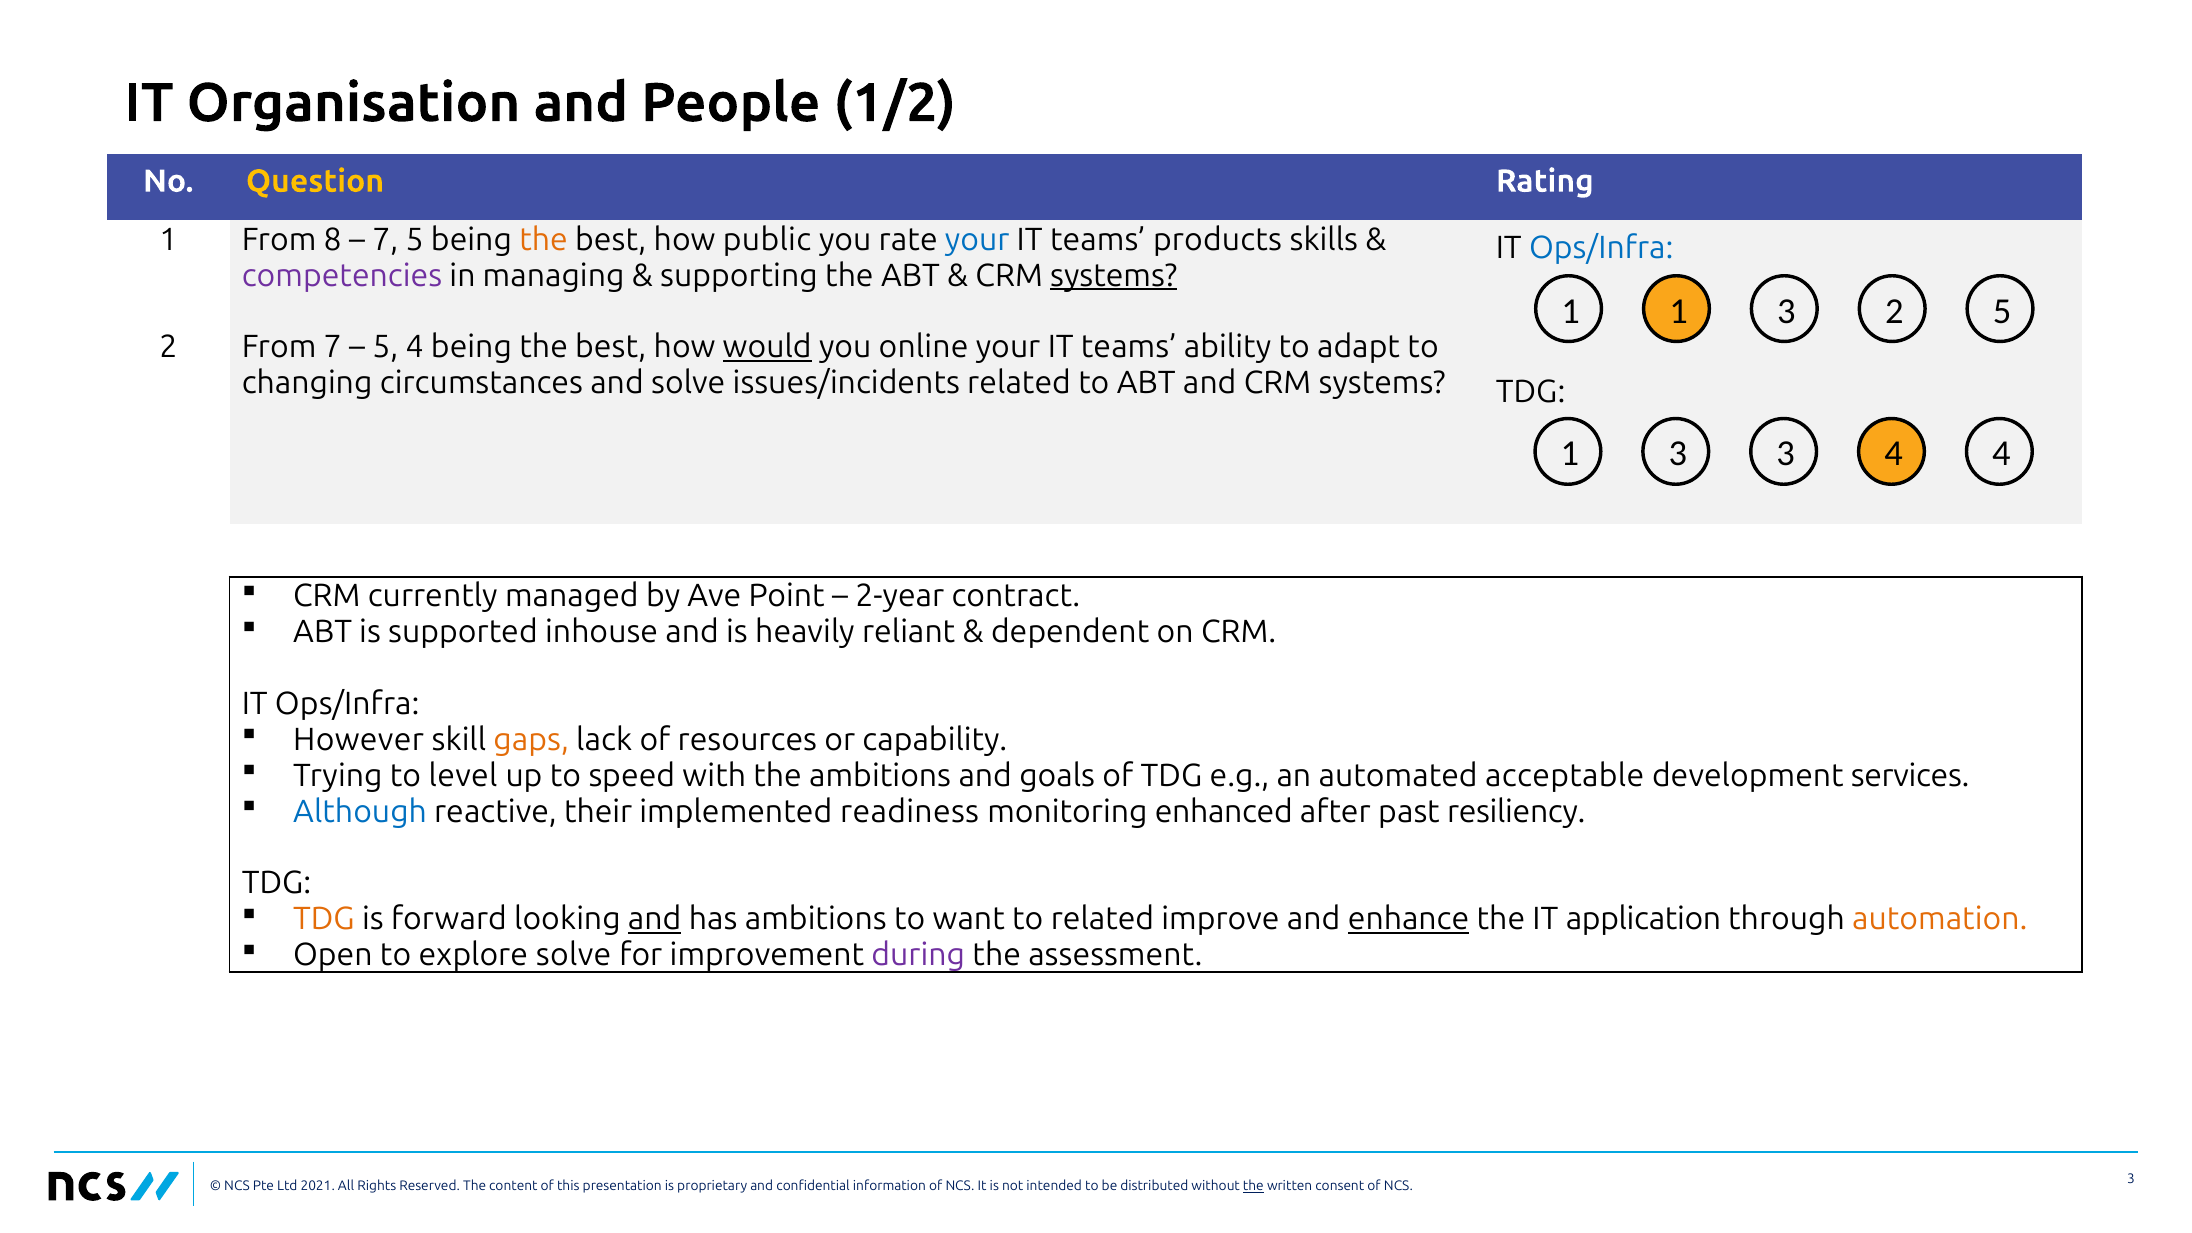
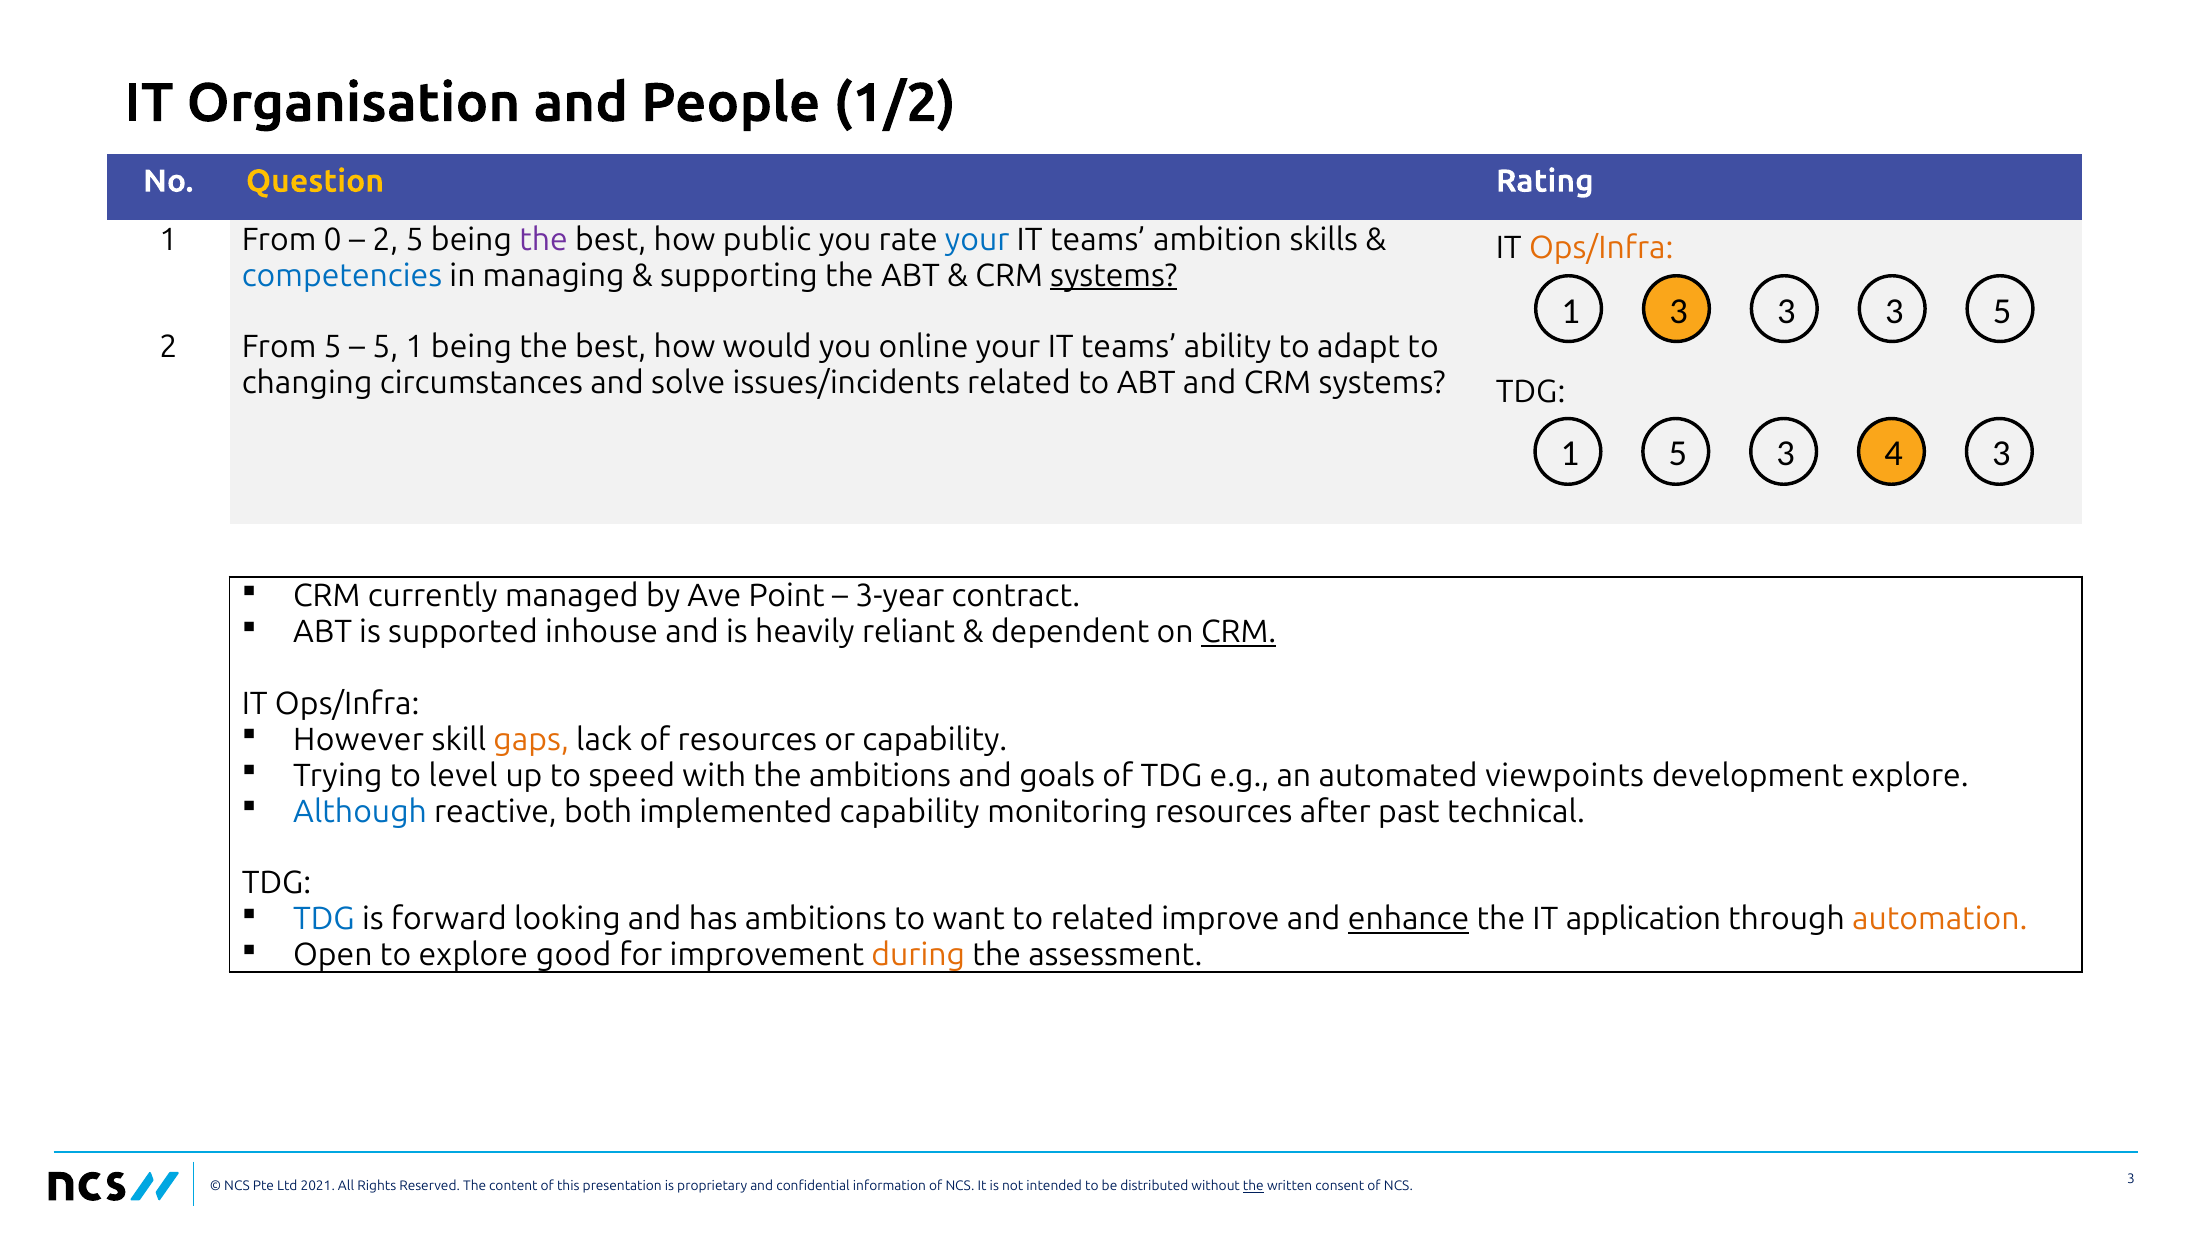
8: 8 -> 0 (333, 240)
7: 7 -> 2 (385, 240)
the colour: orange -> purple (544, 240)
products: products -> ambition (1217, 240)
Ops/Infra colour: blue -> orange (1601, 248)
competencies colour: purple -> blue (342, 276)
1 1: 1 -> 3 (1679, 311)
2: 2 -> 3 (1894, 311)
From 7: 7 -> 5 (333, 347)
4: 4 -> 1 (415, 347)
would underline: present -> none (767, 347)
3: 3 -> 5 (1678, 454)
4 4: 4 -> 3 (2001, 454)
2-year: 2-year -> 3-year (900, 596)
CRM underline: none -> present (1239, 632)
acceptable: acceptable -> viewpoints (1565, 776)
development services: services -> explore (1910, 776)
their: their -> both (598, 811)
implemented readiness: readiness -> capability (910, 811)
monitoring enhanced: enhanced -> resources (1224, 811)
resiliency: resiliency -> technical (1516, 811)
TDG colour: orange -> blue (324, 919)
and underline: present -> none (655, 919)
explore solve: solve -> good (574, 955)
during colour: purple -> orange (918, 955)
